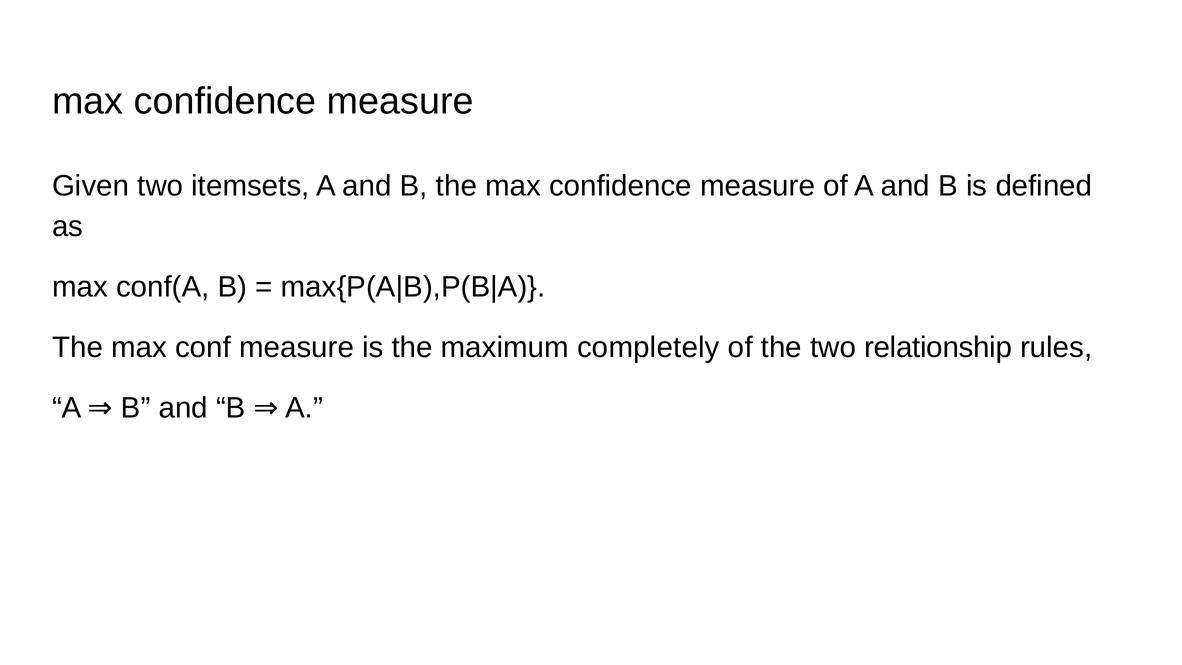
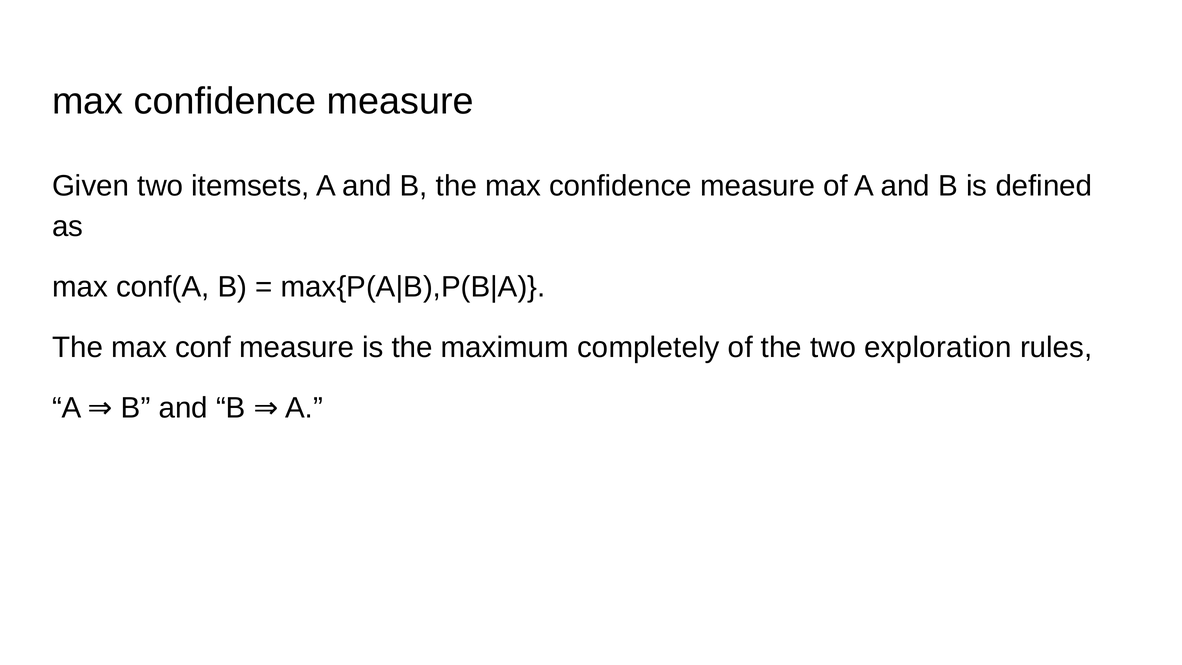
relationship: relationship -> exploration (938, 348)
